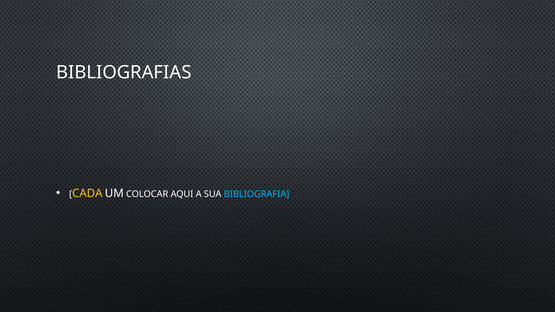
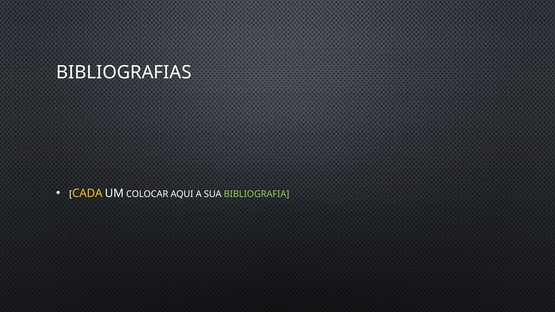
BIBLIOGRAFIA colour: light blue -> light green (257, 194)
